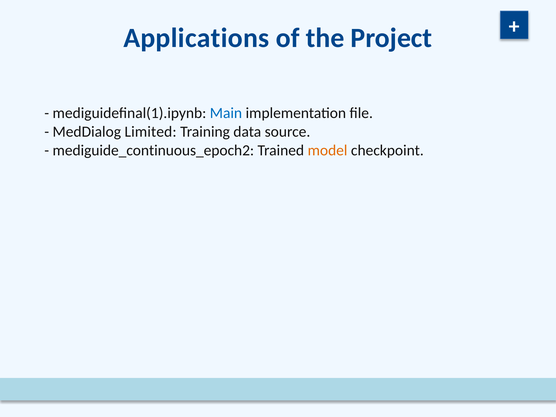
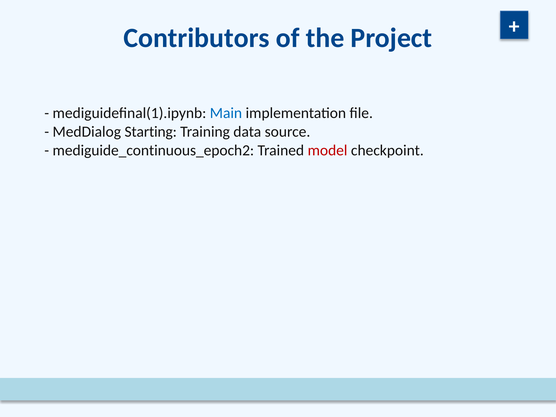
Applications: Applications -> Contributors (196, 38)
Limited: Limited -> Starting (151, 132)
model colour: orange -> red (328, 150)
